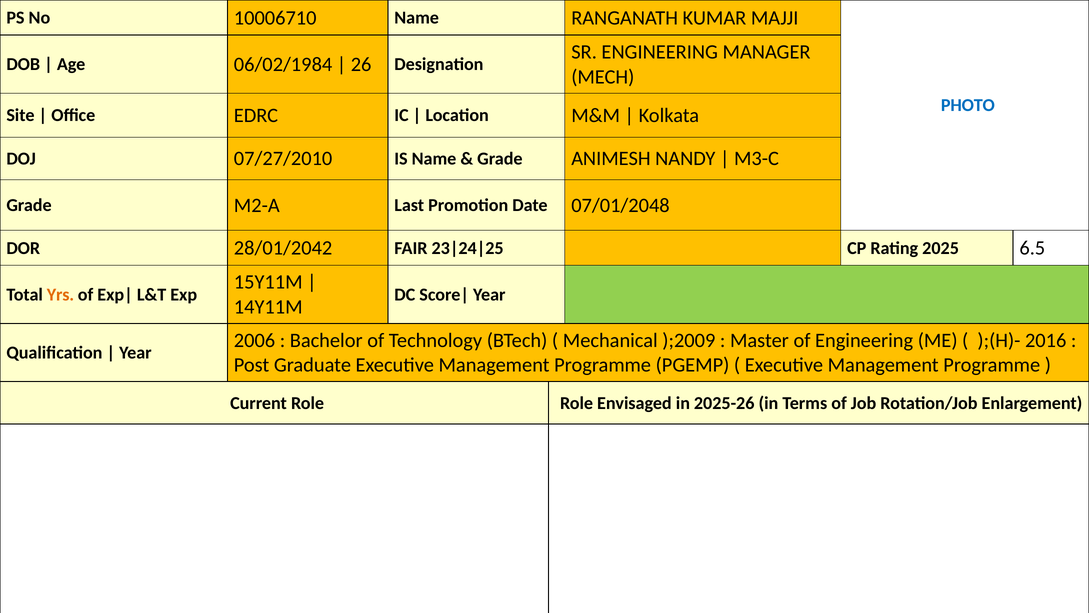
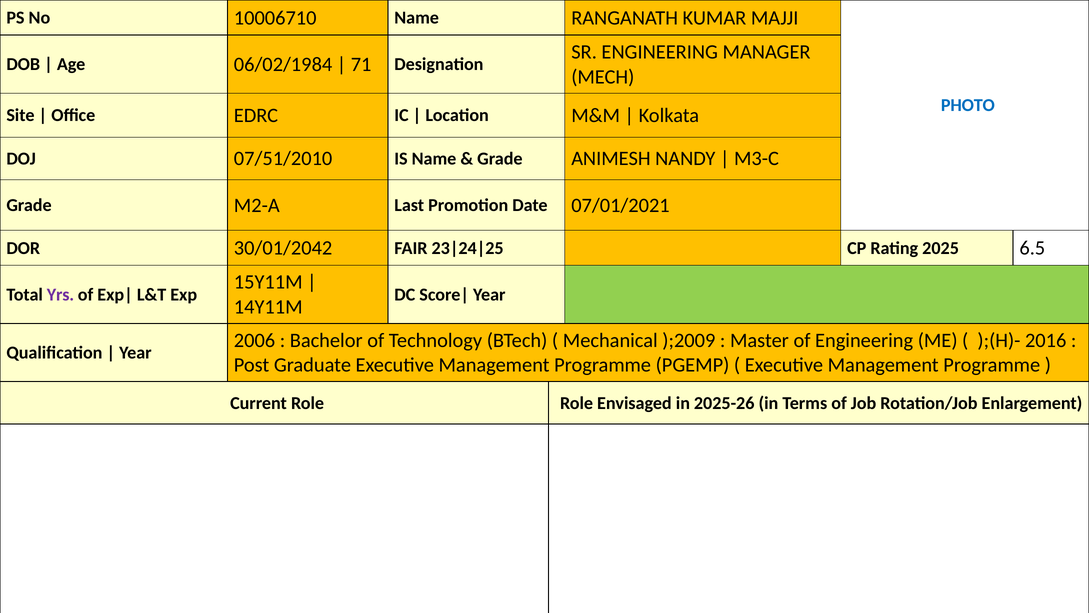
26: 26 -> 71 (361, 64)
07/27/2010: 07/27/2010 -> 07/51/2010 (283, 159)
07/01/2048: 07/01/2048 -> 07/01/2021 (620, 205)
28/01/2042: 28/01/2042 -> 30/01/2042 (283, 248)
Yrs colour: orange -> purple (61, 294)
